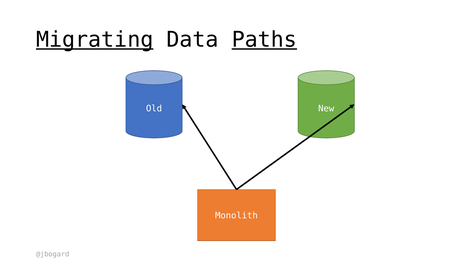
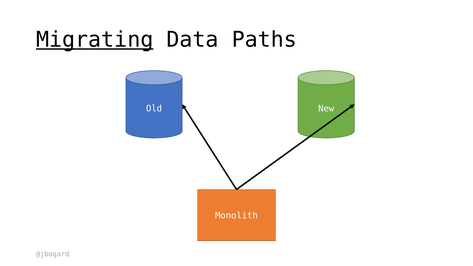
Paths underline: present -> none (264, 40)
